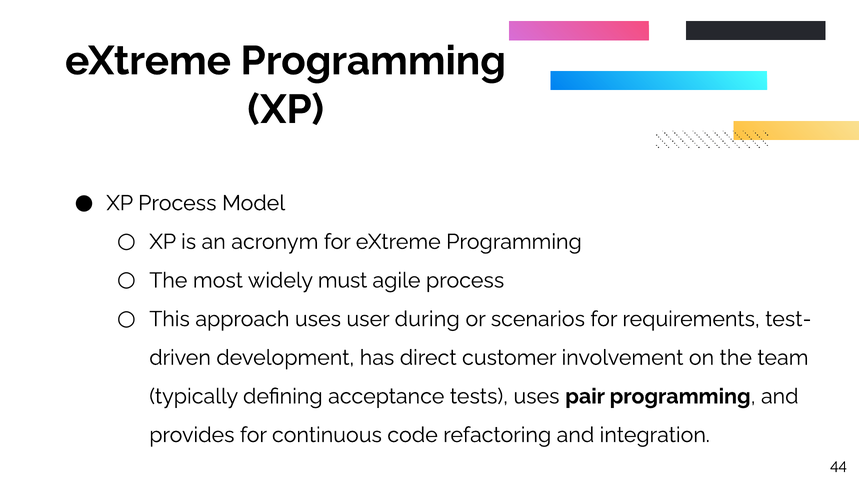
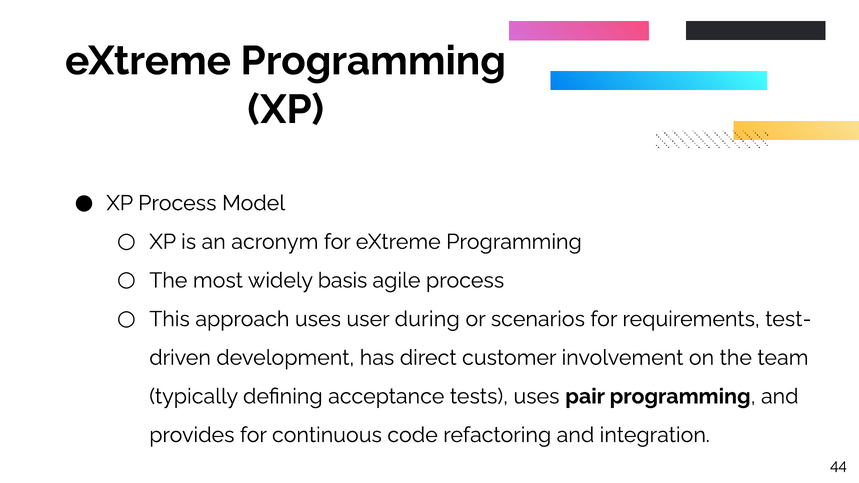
must: must -> basis (343, 281)
